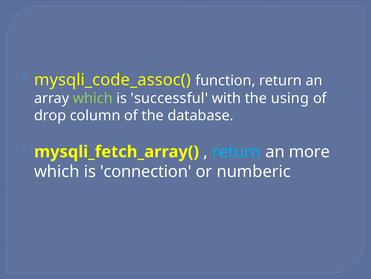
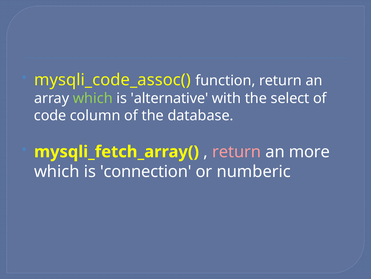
successful: successful -> alternative (170, 98)
using: using -> select (290, 98)
drop: drop -> code (50, 115)
return colour: light blue -> pink (237, 151)
